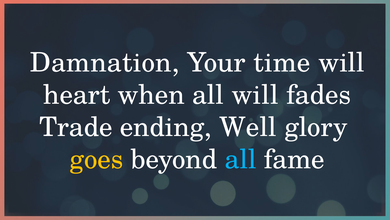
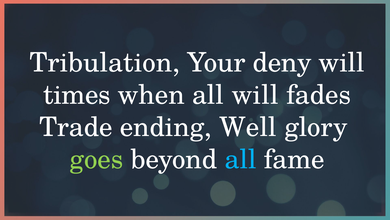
Damnation: Damnation -> Tribulation (105, 63)
time: time -> deny (282, 63)
heart: heart -> times (77, 95)
goes colour: yellow -> light green (96, 159)
